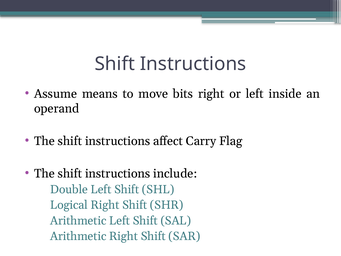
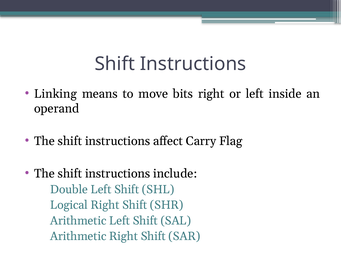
Assume: Assume -> Linking (56, 94)
